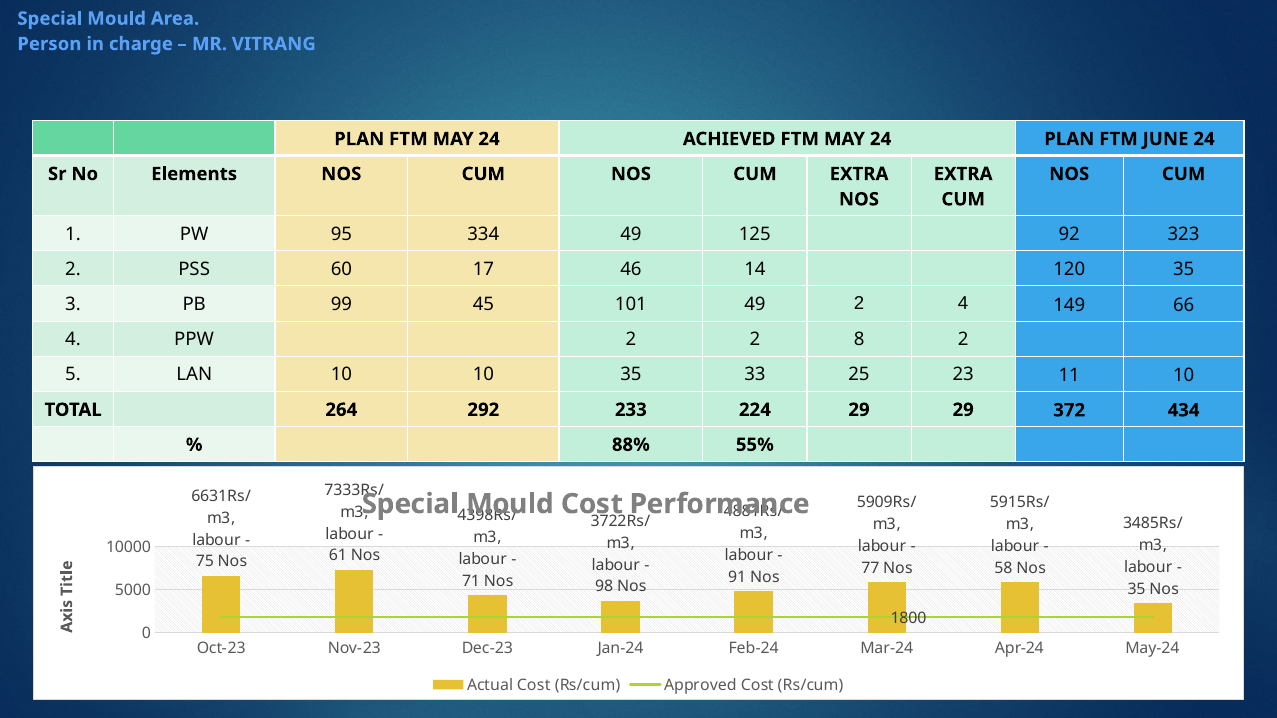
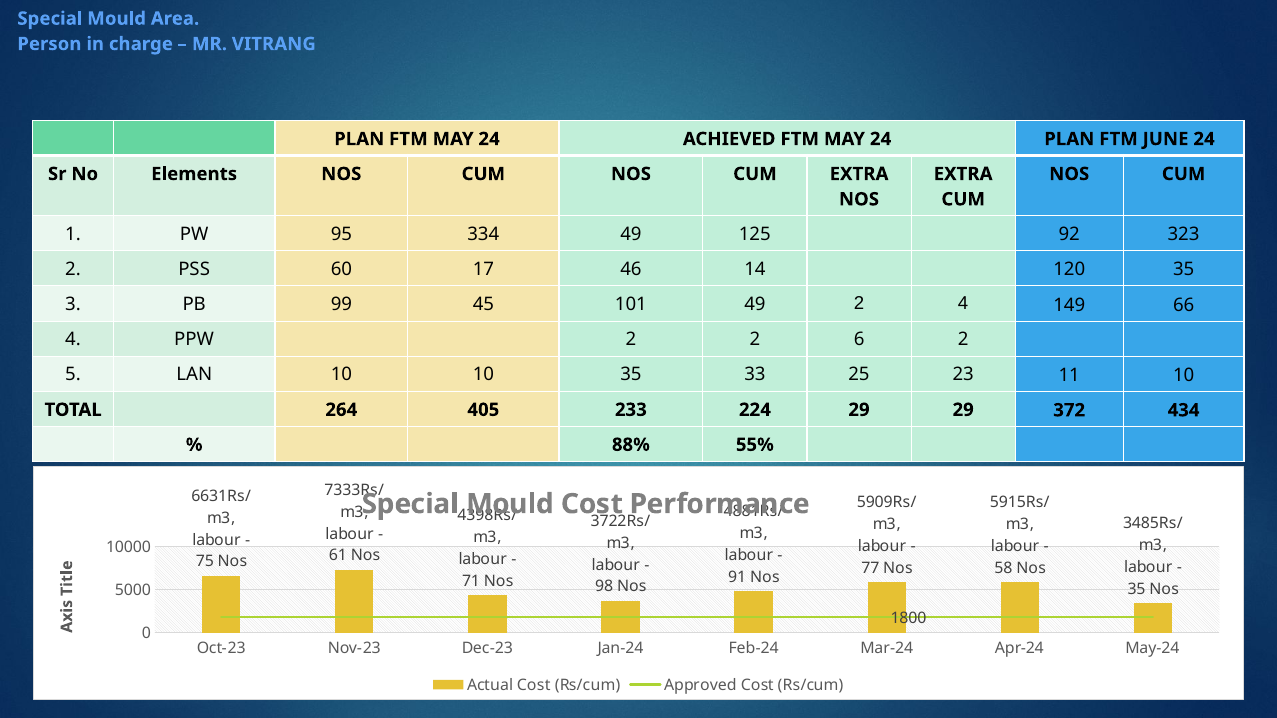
8: 8 -> 6 (859, 340)
292: 292 -> 405 (483, 410)
